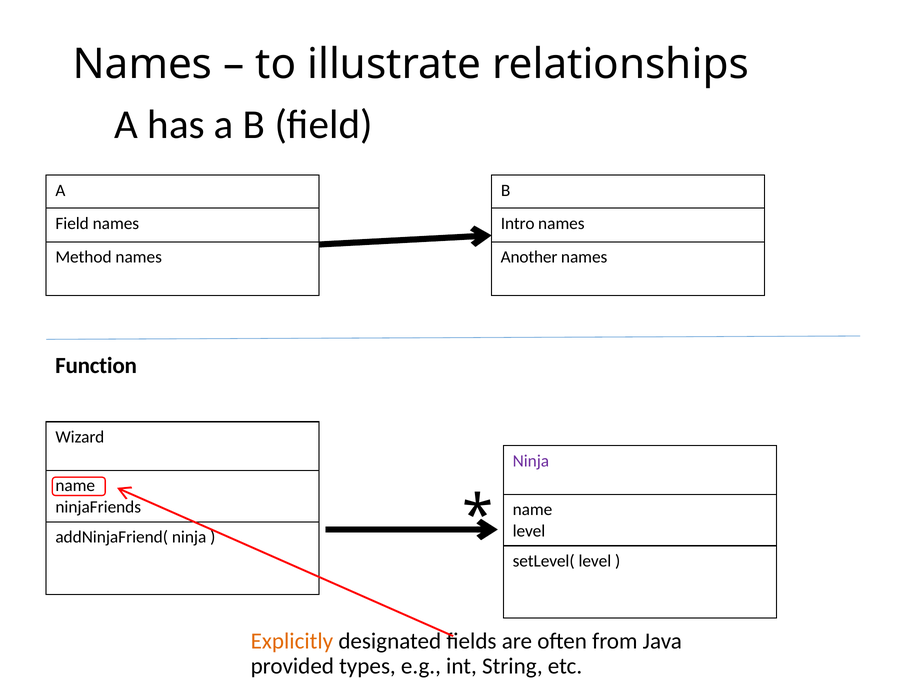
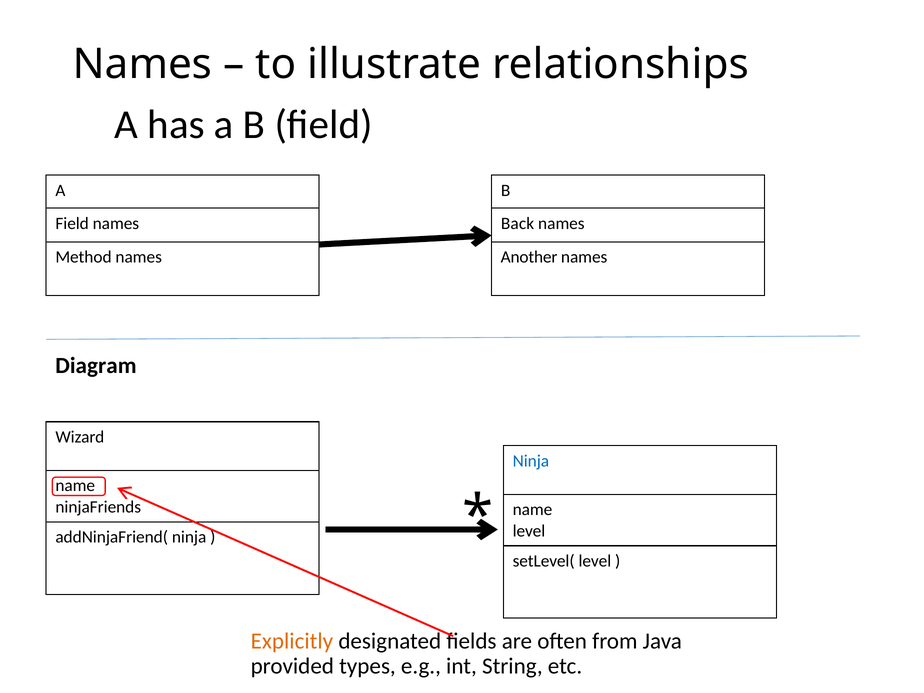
Intro: Intro -> Back (518, 223)
Function: Function -> Diagram (96, 366)
Ninja colour: purple -> blue (531, 461)
